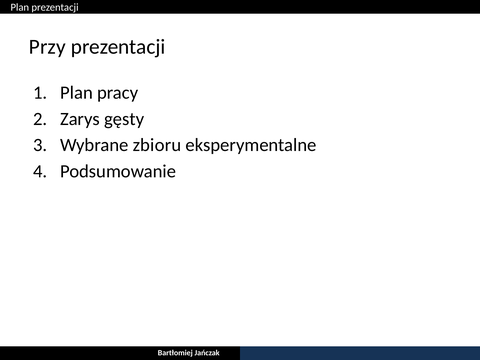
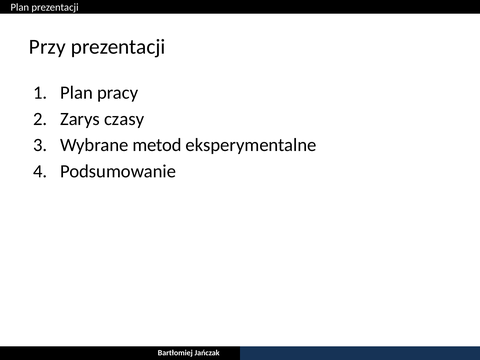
gęsty: gęsty -> czasy (124, 119)
zbioru: zbioru -> metod (157, 145)
